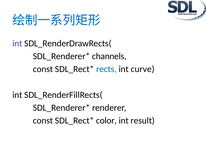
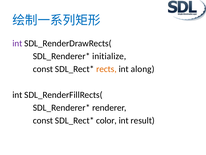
channels: channels -> initialize (109, 56)
rects colour: blue -> orange (106, 69)
curve: curve -> along (143, 69)
